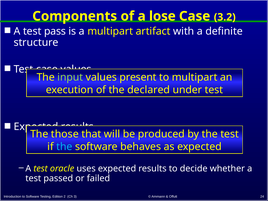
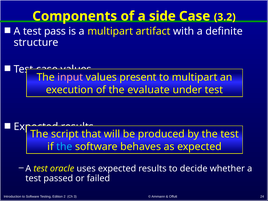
lose: lose -> side (162, 16)
input colour: light green -> pink (70, 77)
declared: declared -> evaluate (149, 90)
those: those -> script (65, 134)
